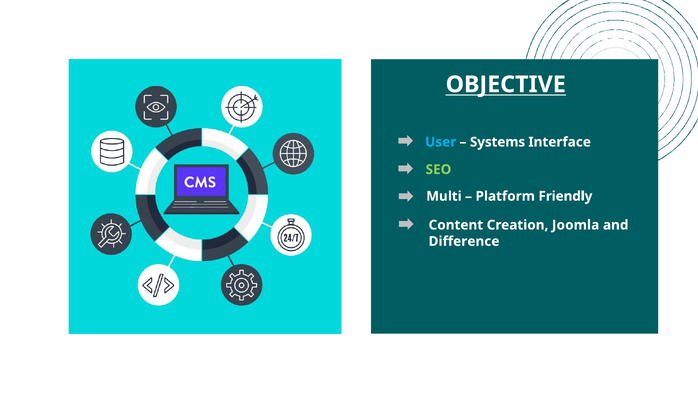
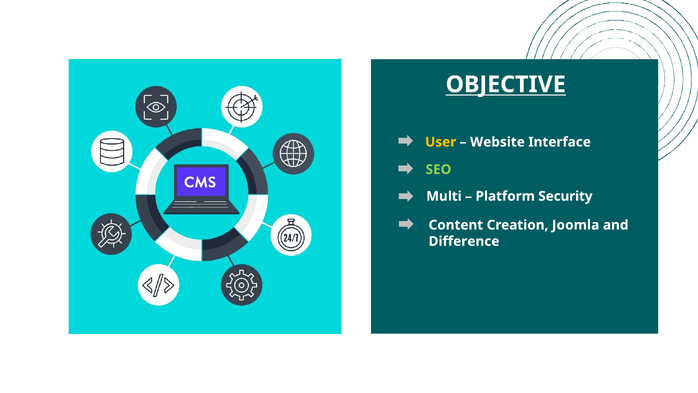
User colour: light blue -> yellow (441, 142)
Systems: Systems -> Website (497, 142)
Friendly: Friendly -> Security (565, 196)
